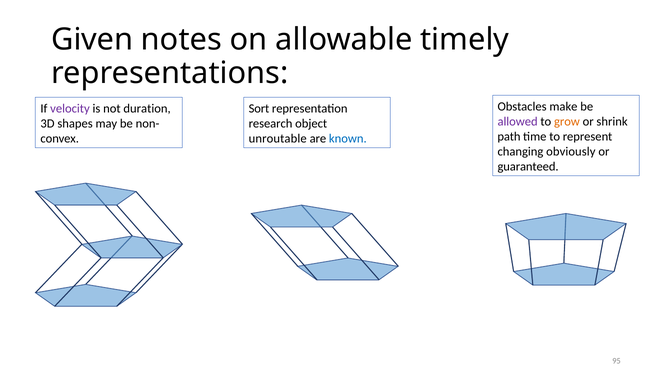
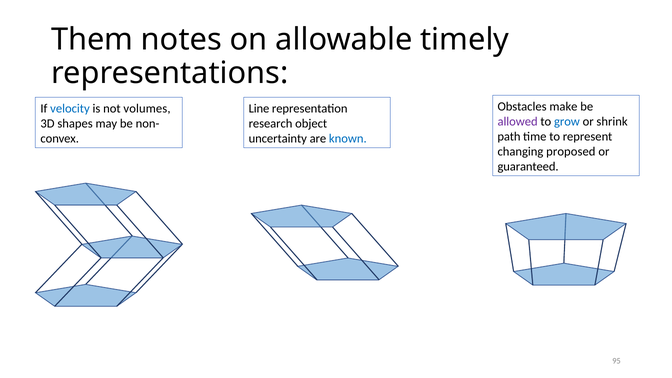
Given: Given -> Them (92, 40)
velocity colour: purple -> blue (70, 108)
duration: duration -> volumes (147, 108)
Sort: Sort -> Line (259, 108)
grow colour: orange -> blue (567, 121)
unroutable: unroutable -> uncertainty (278, 139)
obviously: obviously -> proposed (571, 152)
